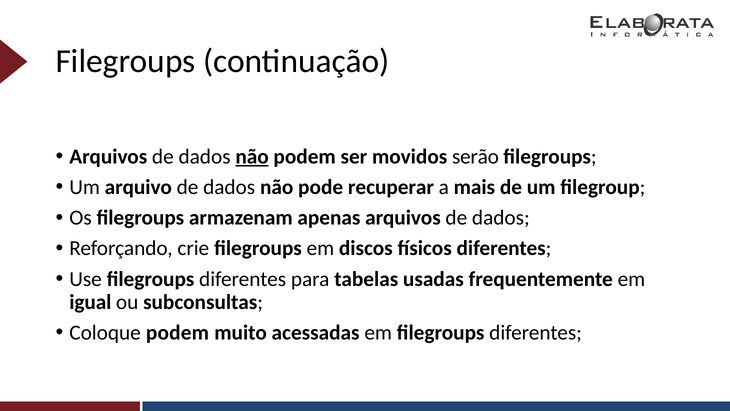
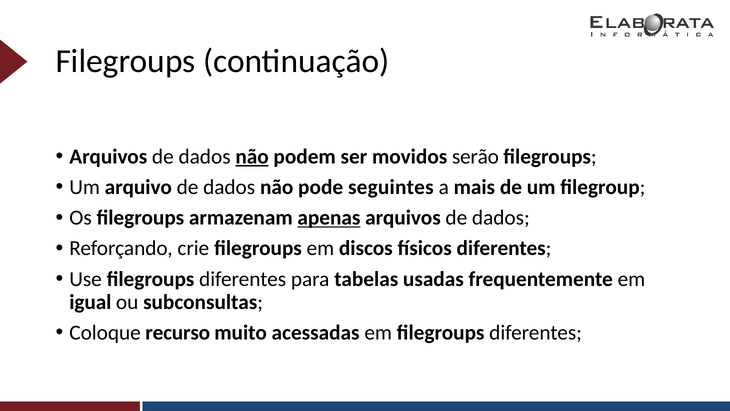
recuperar: recuperar -> seguintes (391, 187)
apenas underline: none -> present (329, 218)
Coloque podem: podem -> recurso (178, 332)
